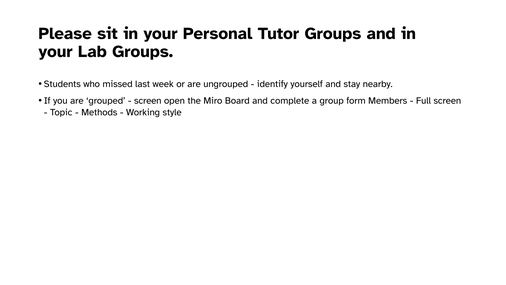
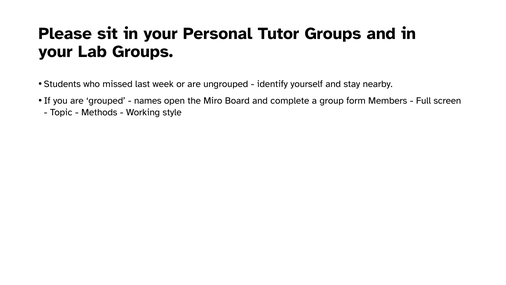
screen: screen -> names (148, 101)
